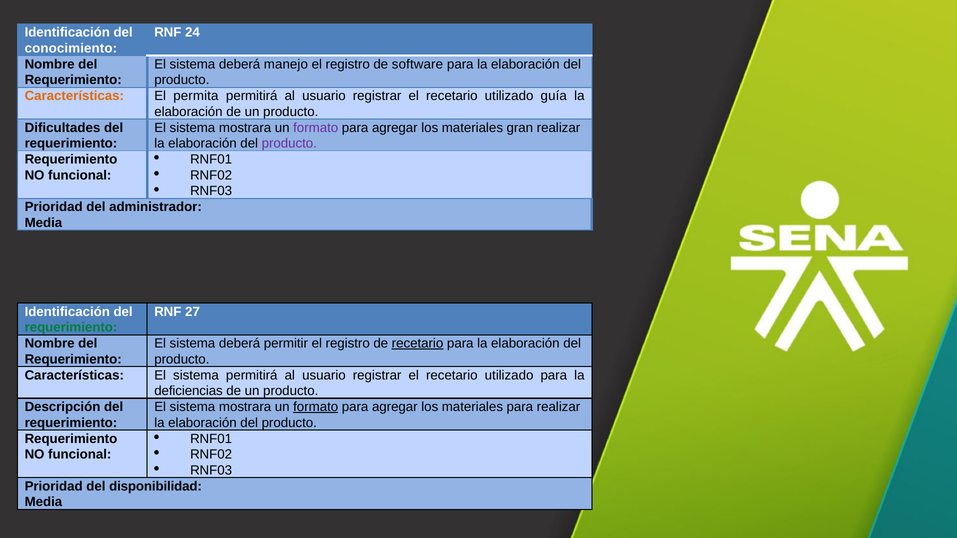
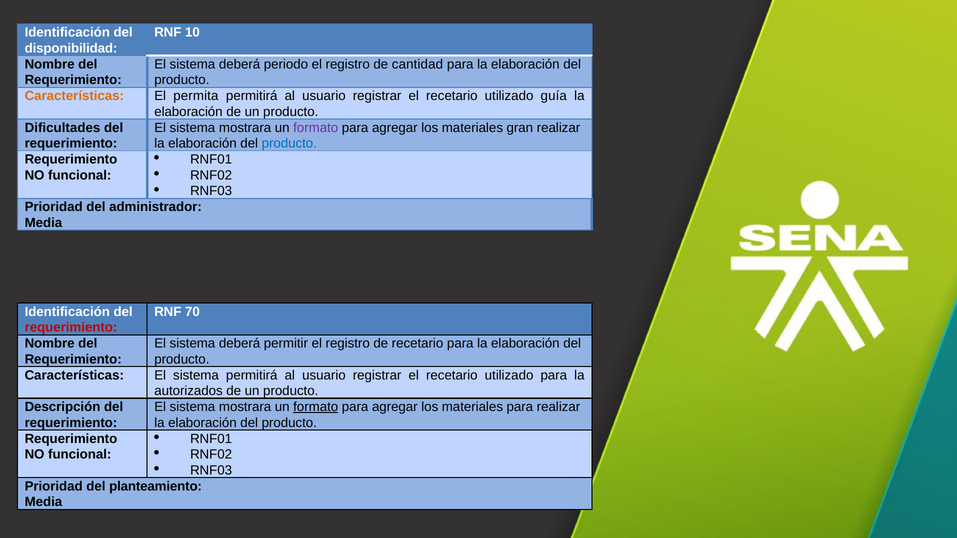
24: 24 -> 10 (192, 32)
conocimiento: conocimiento -> disponibilidad (71, 48)
manejo: manejo -> periodo (286, 64)
software: software -> cantidad (417, 64)
producto colour: purple -> blue (289, 144)
27: 27 -> 70 (192, 312)
requerimiento colour: green -> red (71, 328)
recetario underline: present -> none (418, 344)
deficiencias: deficiencias -> autorizados (188, 391)
disponibilidad: disponibilidad -> planteamiento (156, 487)
